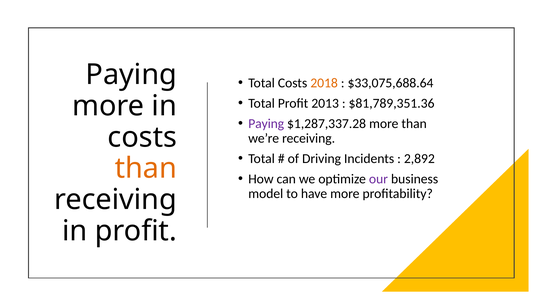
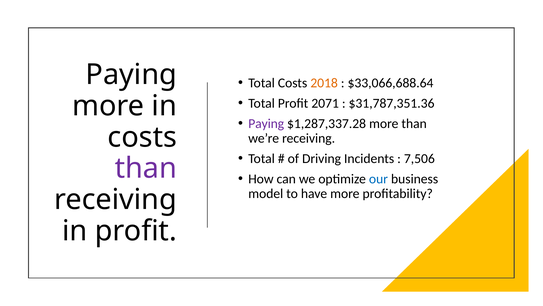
$33,075,688.64: $33,075,688.64 -> $33,066,688.64 (391, 83)
2013: 2013 -> 2071 (325, 103)
$81,789,351.36: $81,789,351.36 -> $31,787,351.36 (392, 103)
2,892: 2,892 -> 7,506 (419, 158)
than colour: orange -> purple (146, 168)
our colour: purple -> blue (378, 179)
